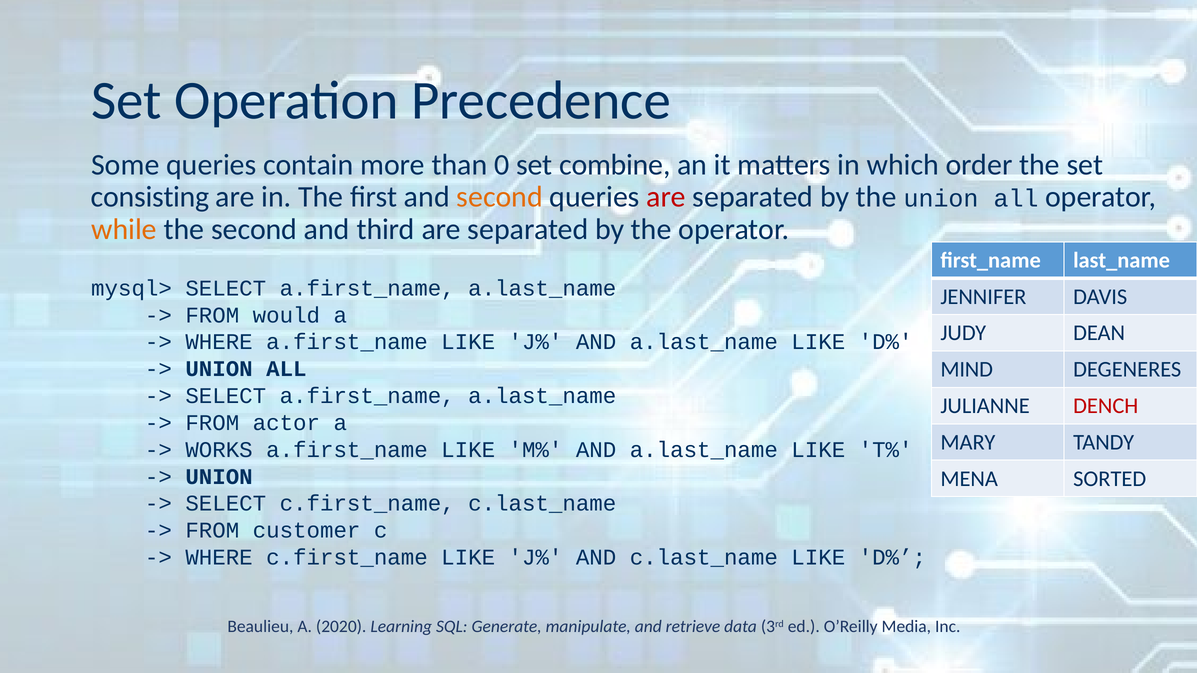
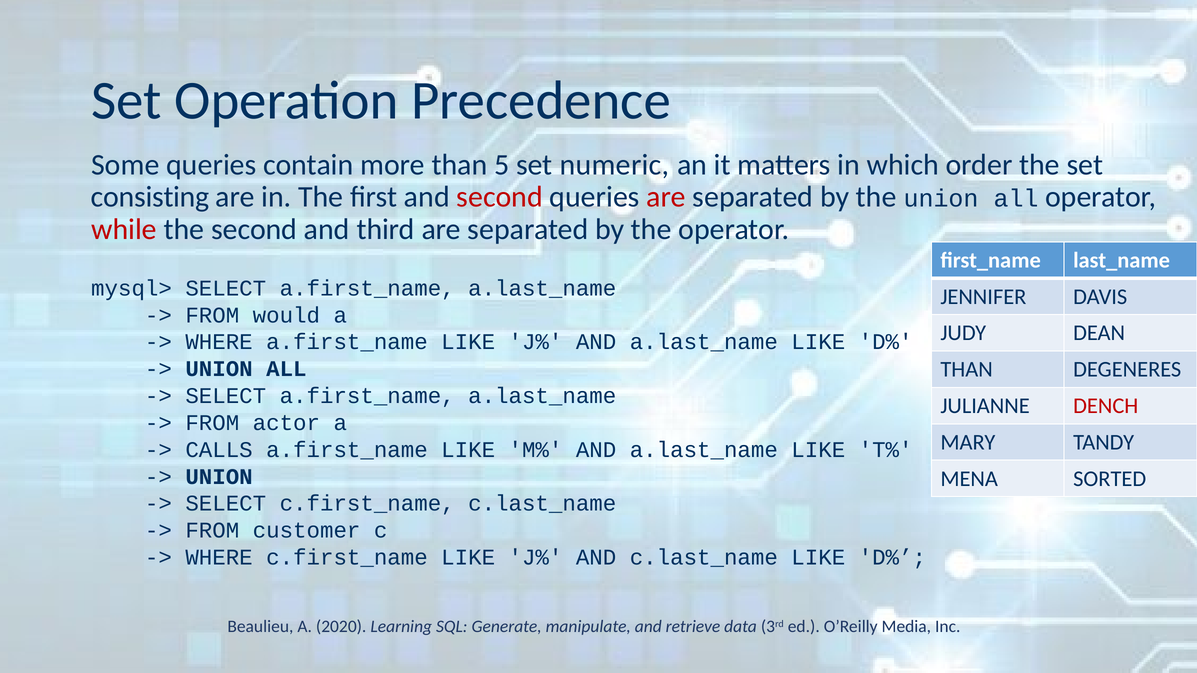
0: 0 -> 5 (502, 165)
combine: combine -> numeric (615, 165)
second colour: orange -> red (500, 197)
while colour: orange -> red (124, 230)
MIND: MIND -> THAN (967, 370)
WORKS: WORKS -> CALLS (219, 450)
